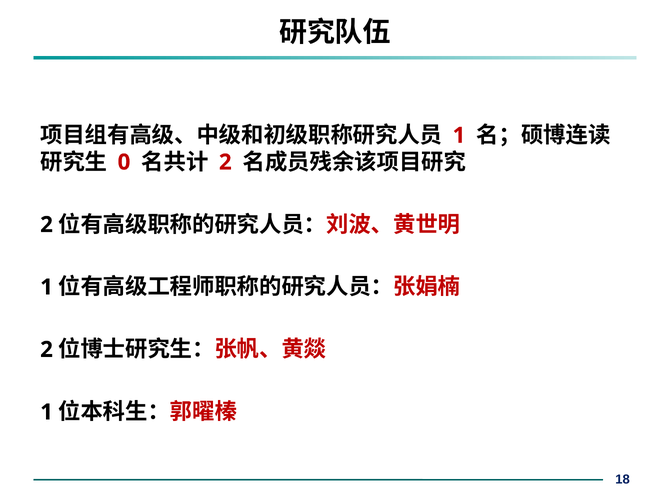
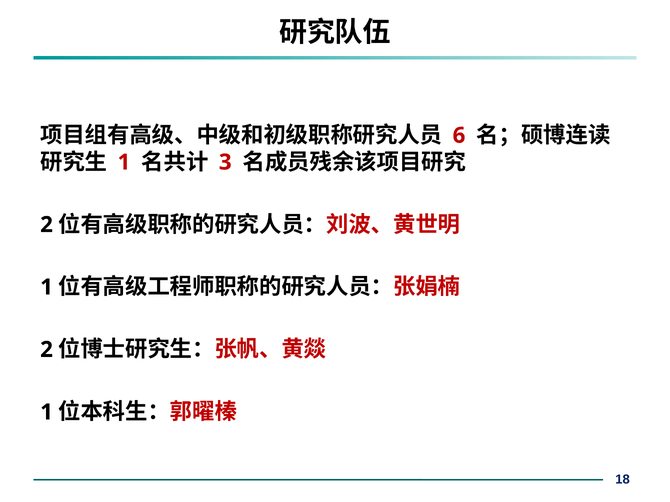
1: 1 -> 6 (459, 136)
0: 0 -> 1 (124, 162)
2: 2 -> 3 (225, 162)
